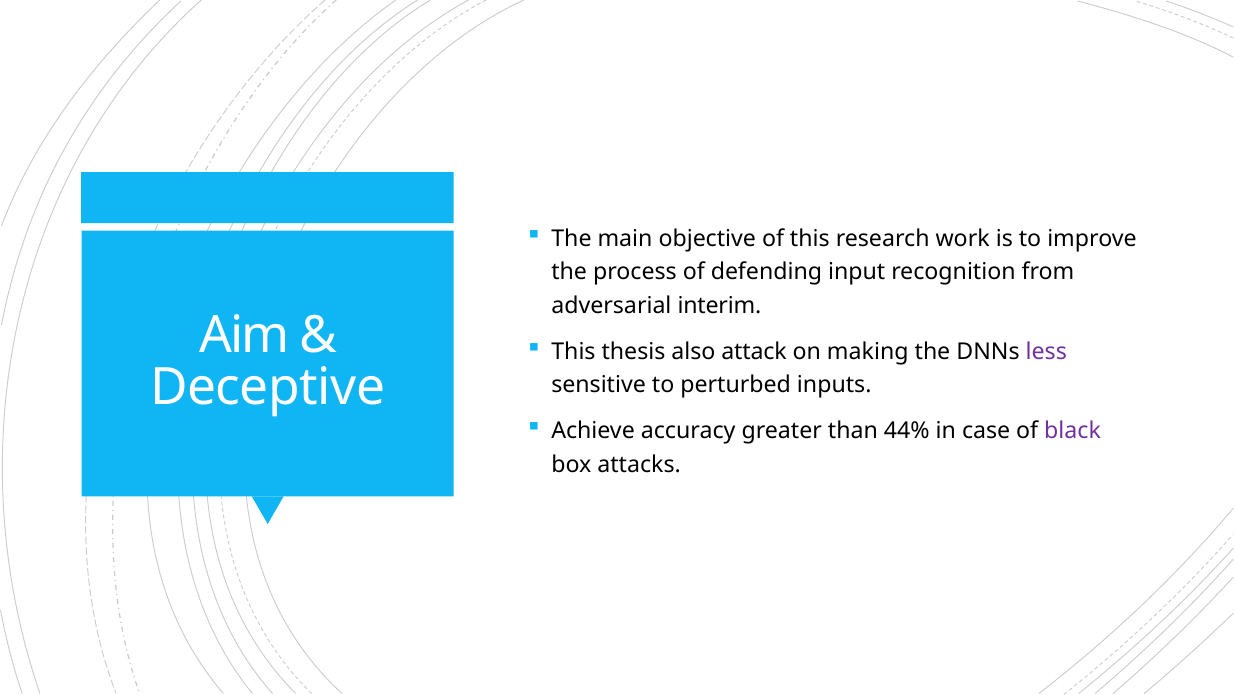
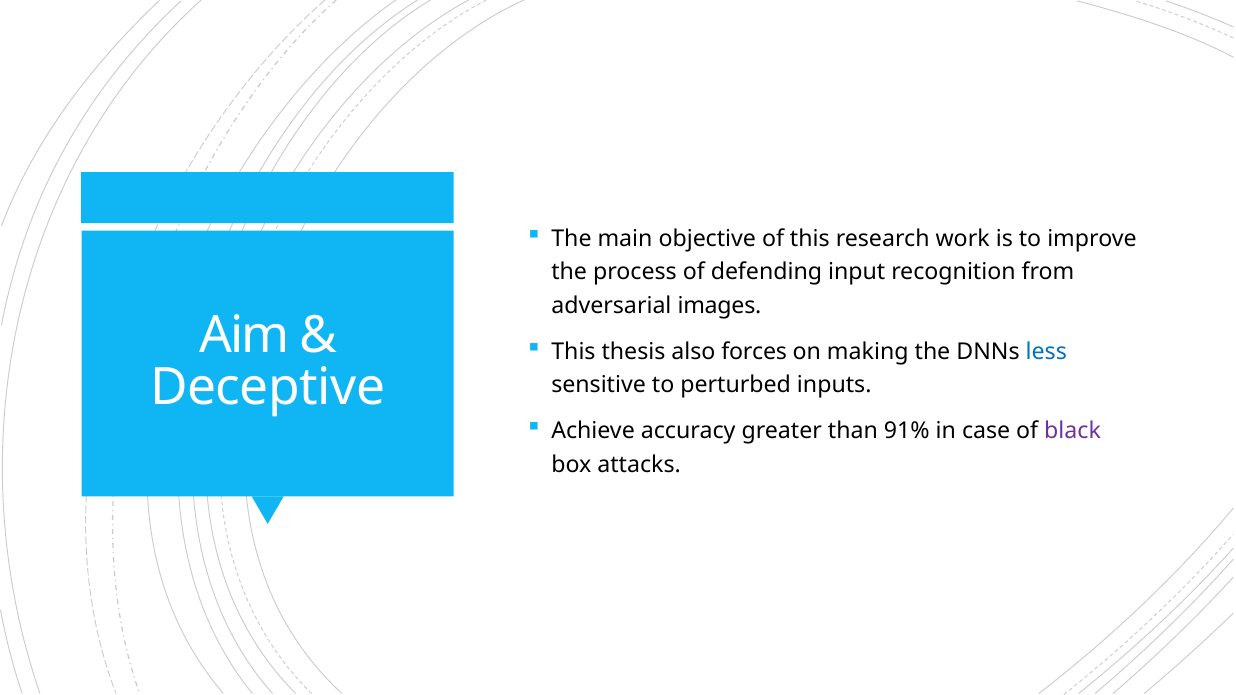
interim: interim -> images (719, 306)
attack: attack -> forces (754, 352)
less colour: purple -> blue (1046, 352)
44%: 44% -> 91% (907, 431)
